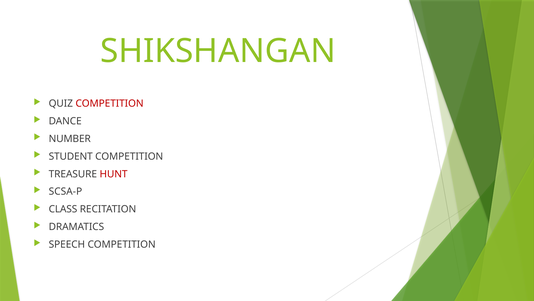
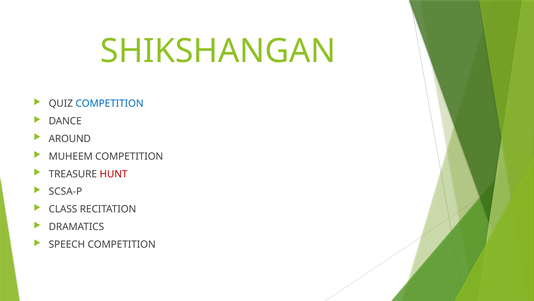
COMPETITION colour: red -> blue (110, 103)
NUMBER: NUMBER -> AROUND (70, 139)
STUDENT: STUDENT -> MUHEEM (71, 156)
